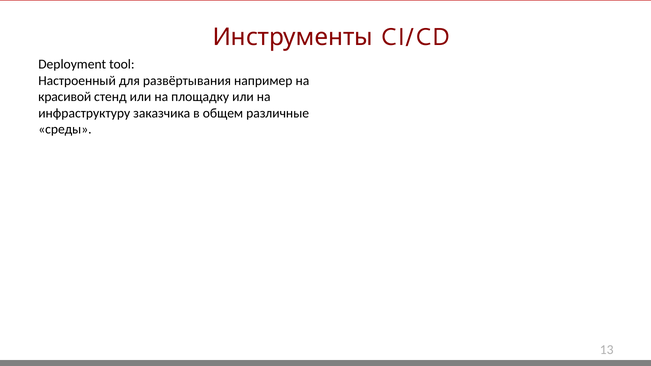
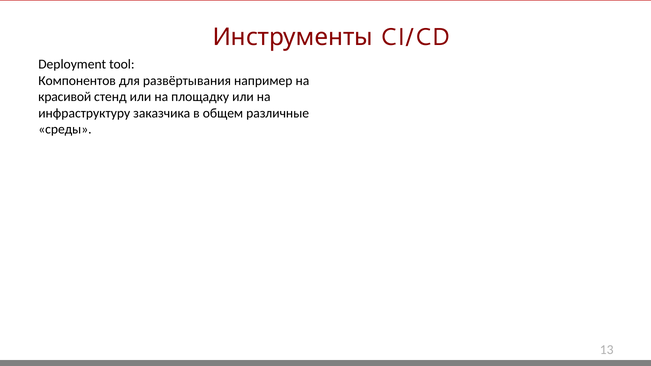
Настроенный: Настроенный -> Компонентов (77, 81)
